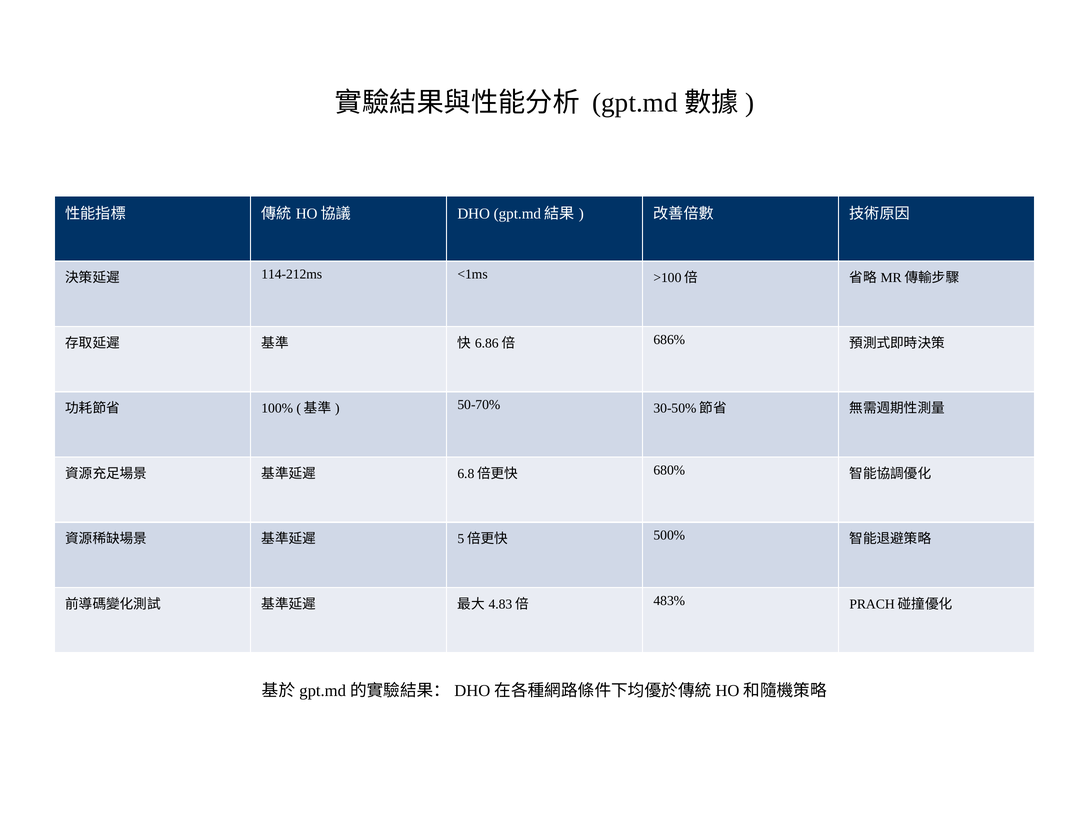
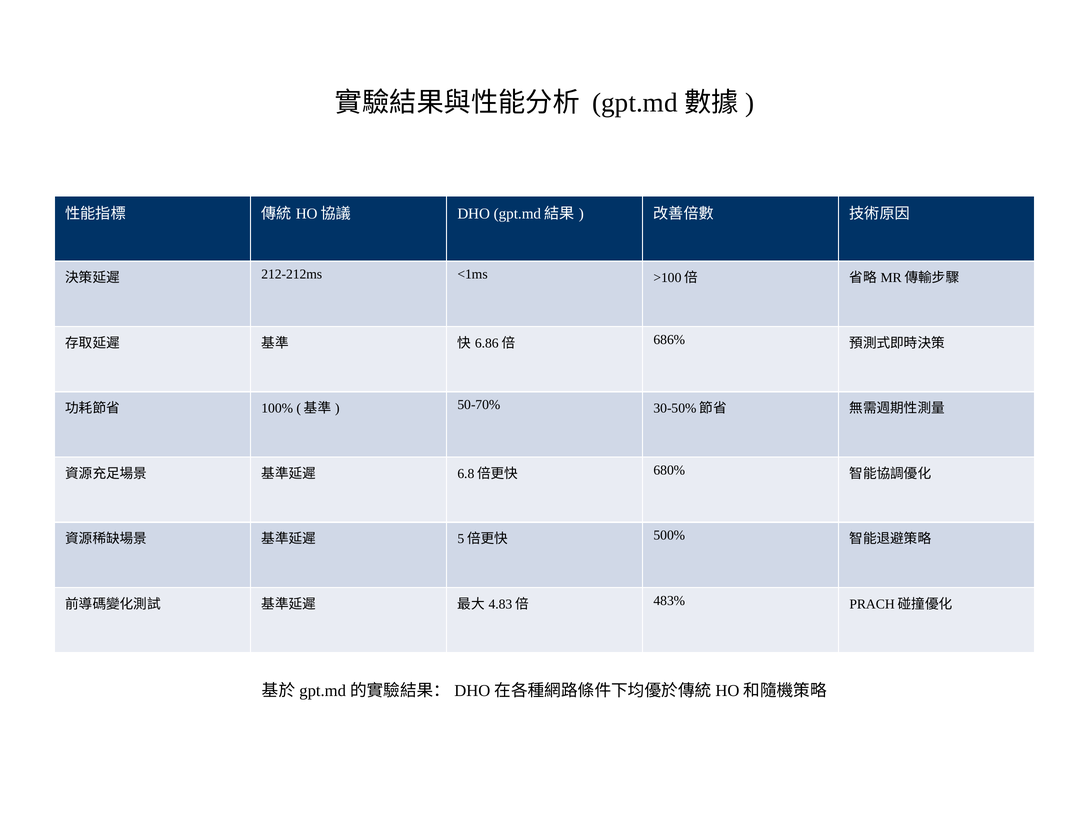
114-212ms: 114-212ms -> 212-212ms (292, 274)
